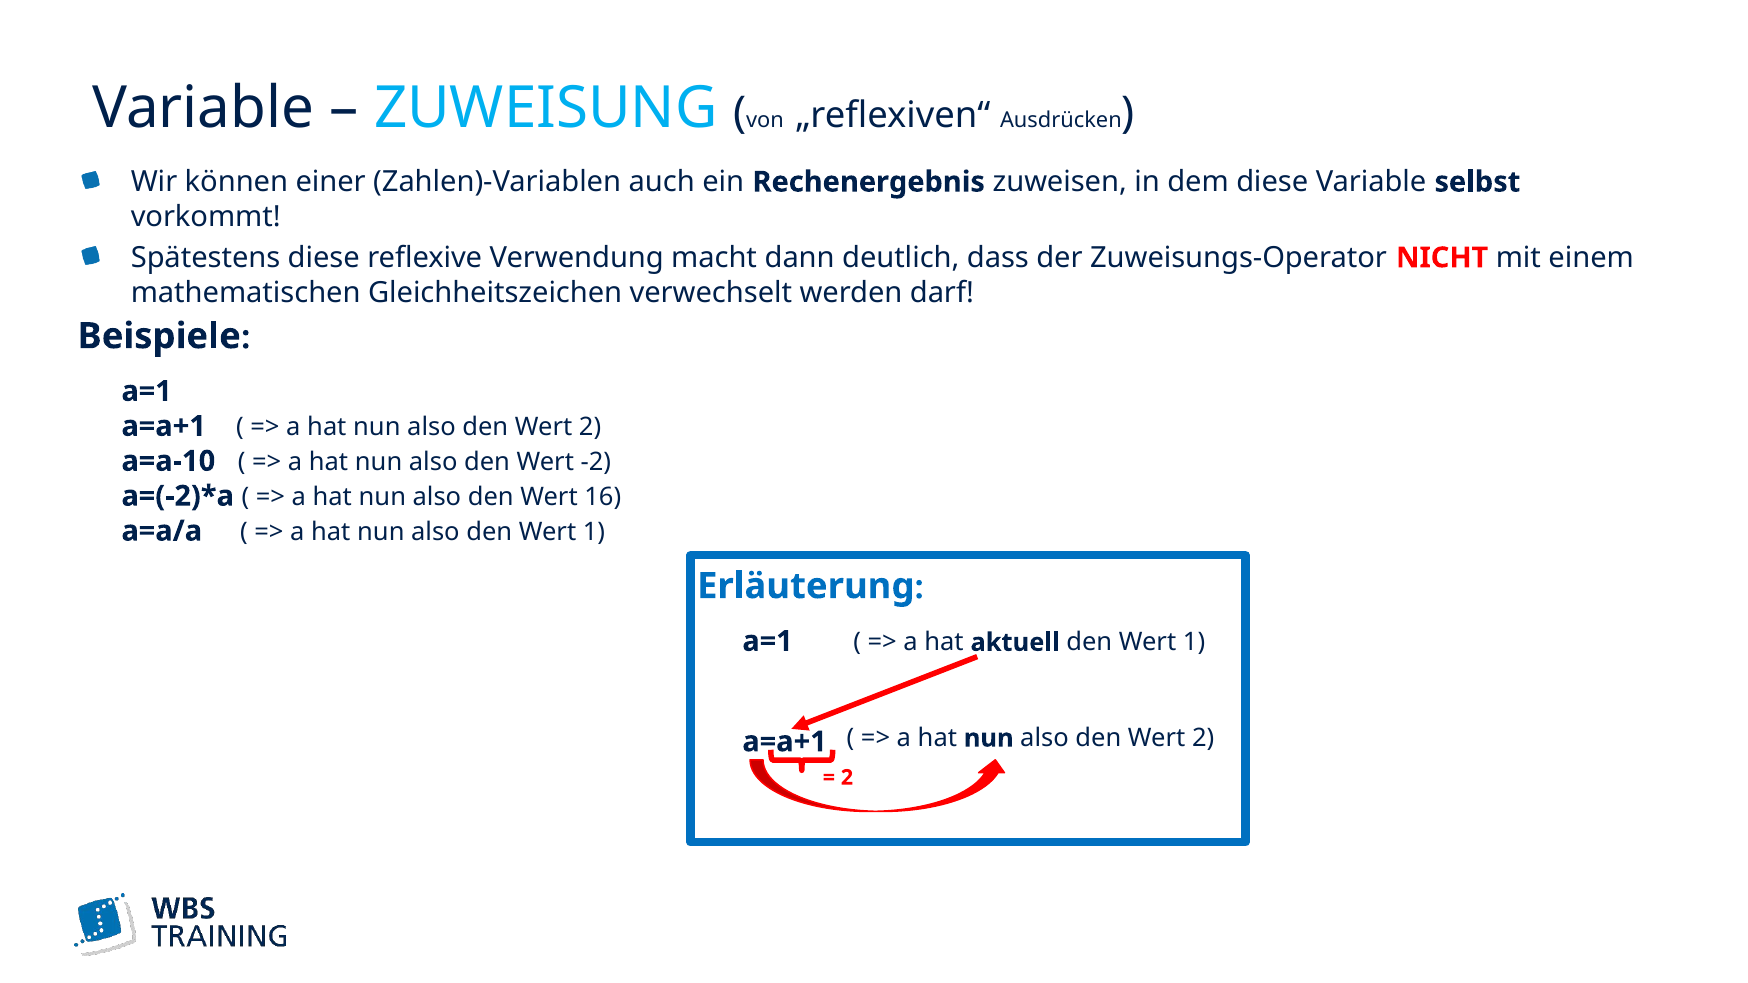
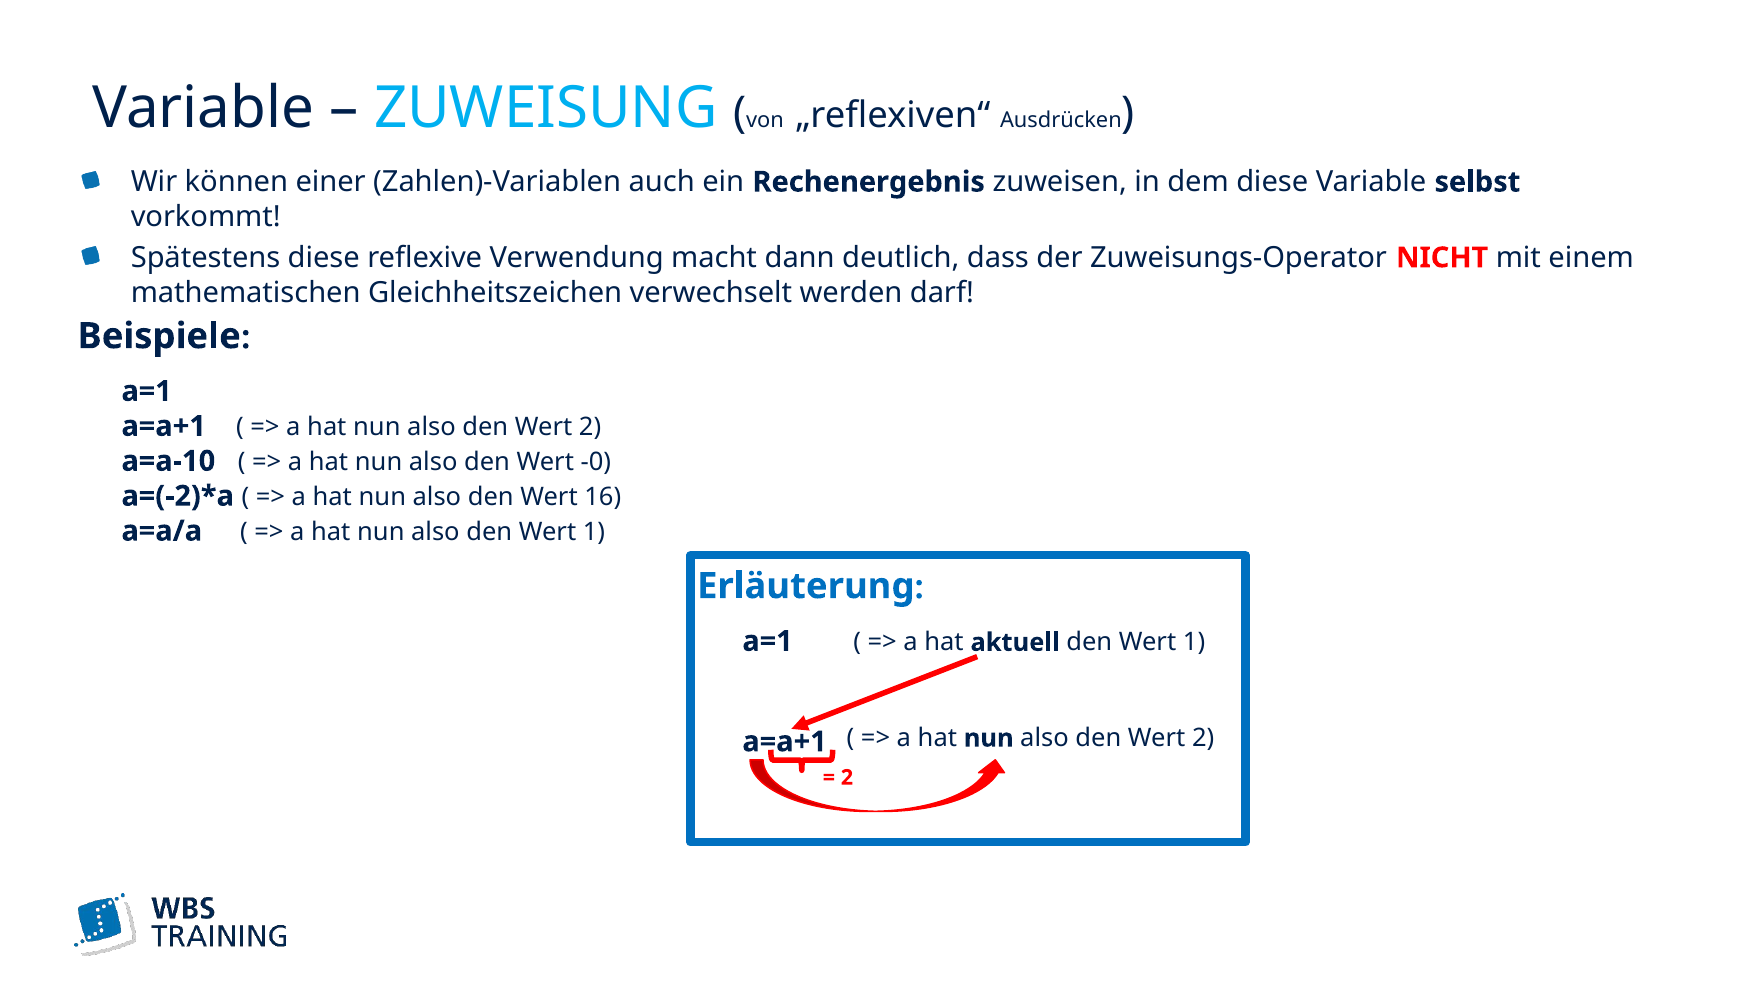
-2: -2 -> -0 (596, 462)
